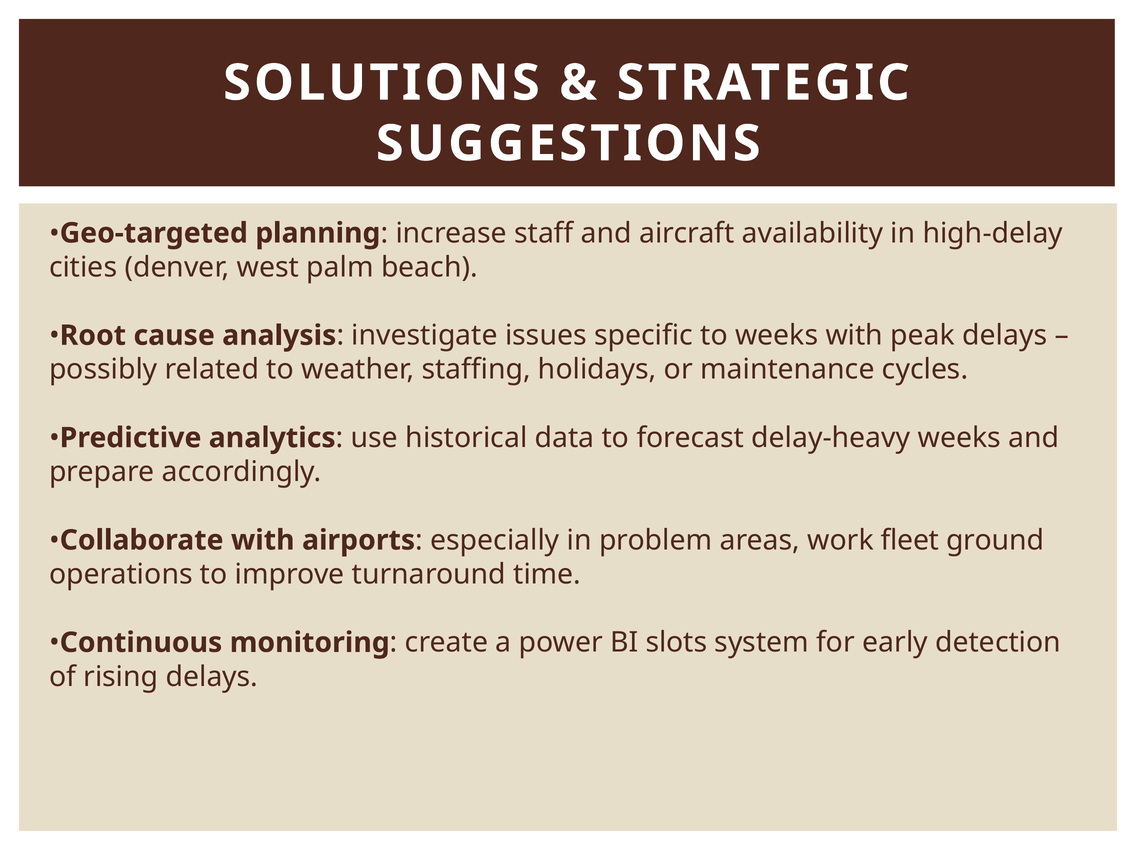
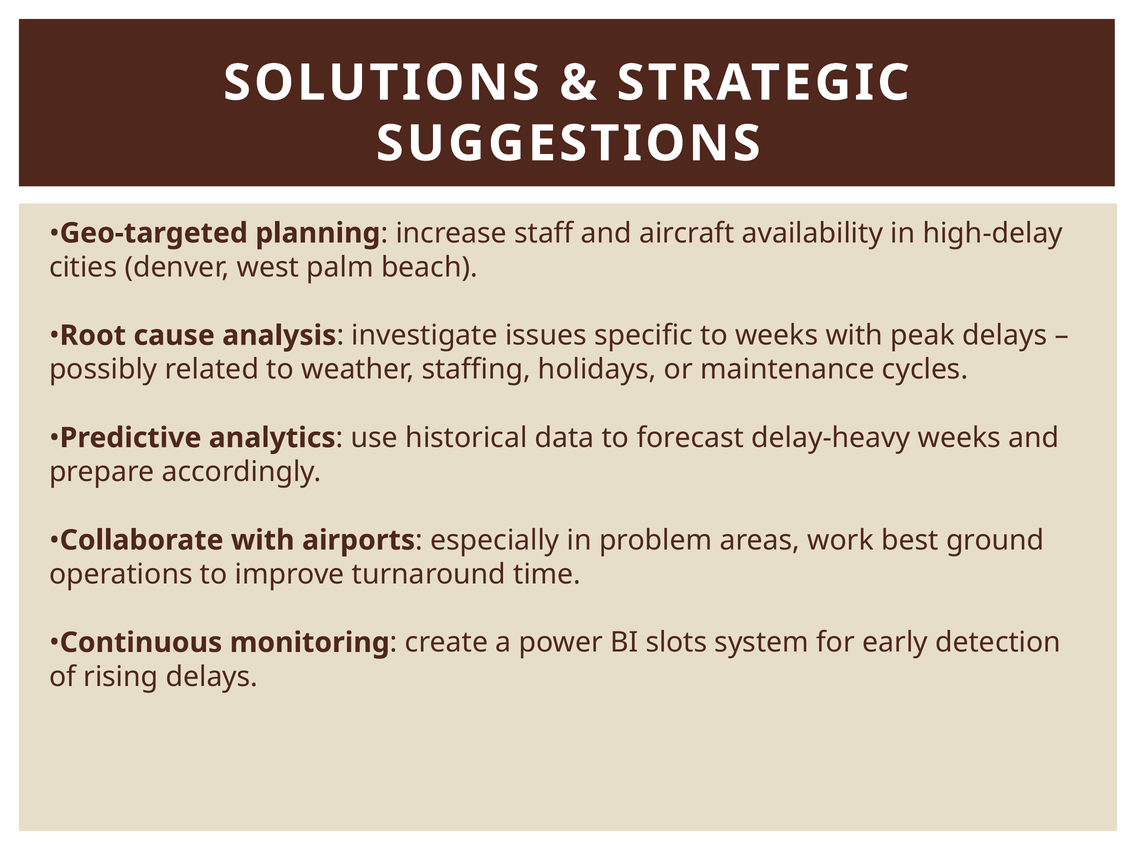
fleet: fleet -> best (910, 540)
